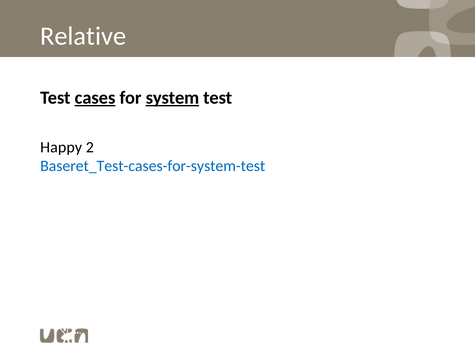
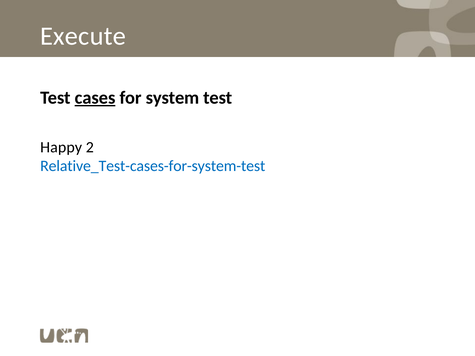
Relative: Relative -> Execute (83, 36)
system underline: present -> none (172, 98)
Baseret_Test-cases-for-system-test: Baseret_Test-cases-for-system-test -> Relative_Test-cases-for-system-test (153, 166)
